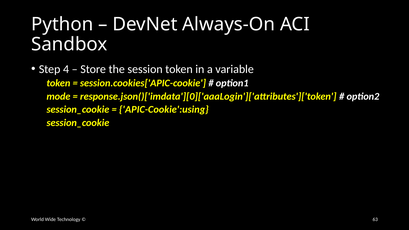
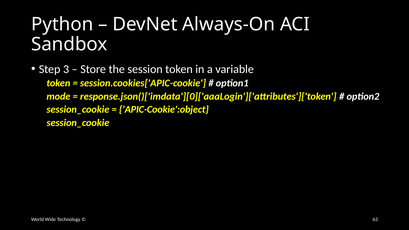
4: 4 -> 3 (66, 69)
APIC-Cookie':using: APIC-Cookie':using -> APIC-Cookie':object (164, 110)
